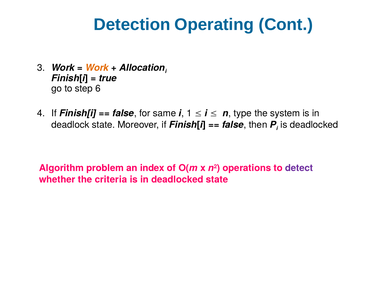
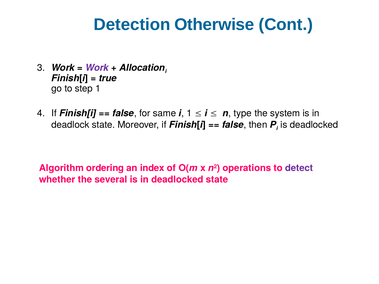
Operating: Operating -> Otherwise (214, 25)
Work colour: orange -> purple (97, 68)
step 6: 6 -> 1 (98, 89)
problem: problem -> ordering (105, 168)
criteria: criteria -> several (111, 180)
